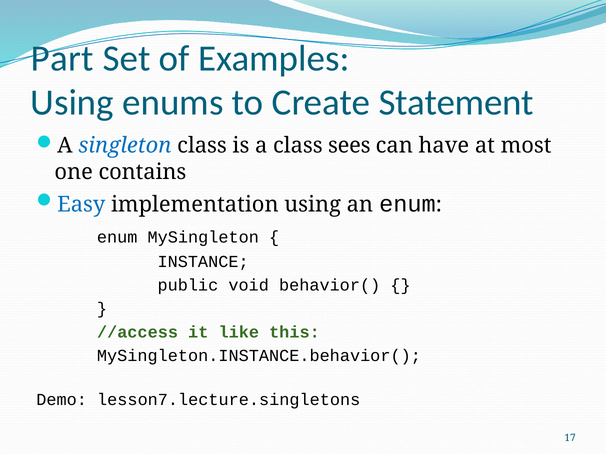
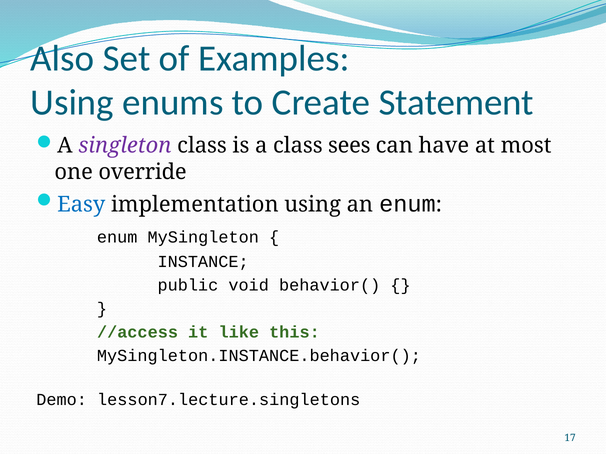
Part: Part -> Also (62, 58)
singleton colour: blue -> purple (125, 146)
contains: contains -> override (142, 172)
